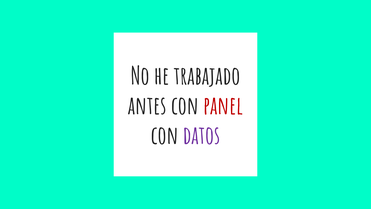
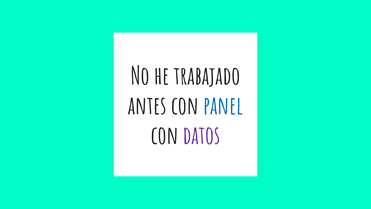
panel colour: red -> blue (223, 106)
